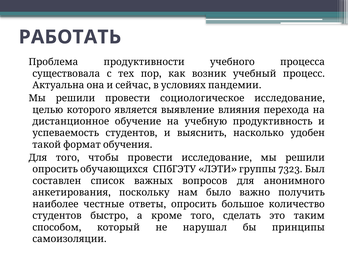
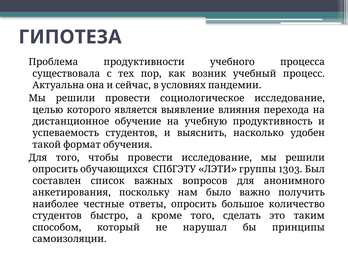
РАБОТАТЬ: РАБОТАТЬ -> ГИПОТЕЗА (70, 37)
7323: 7323 -> 1303 (290, 169)
